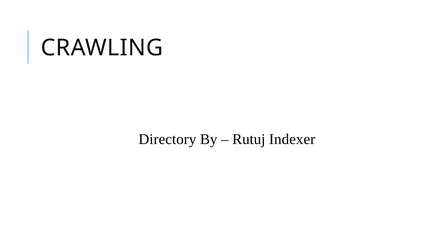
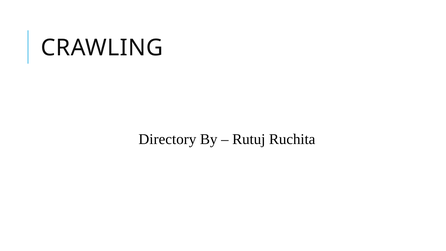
Indexer: Indexer -> Ruchita (292, 139)
